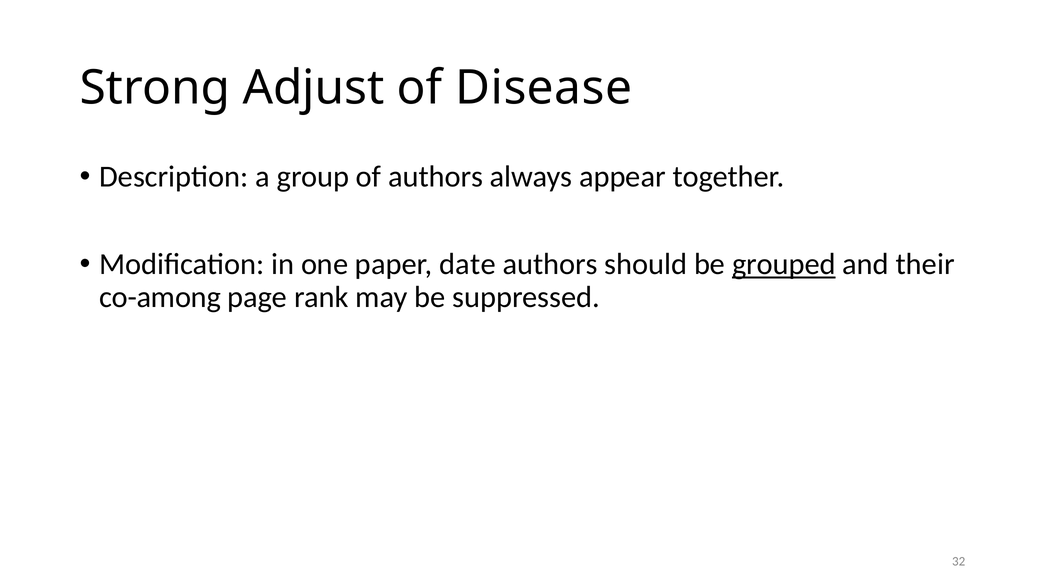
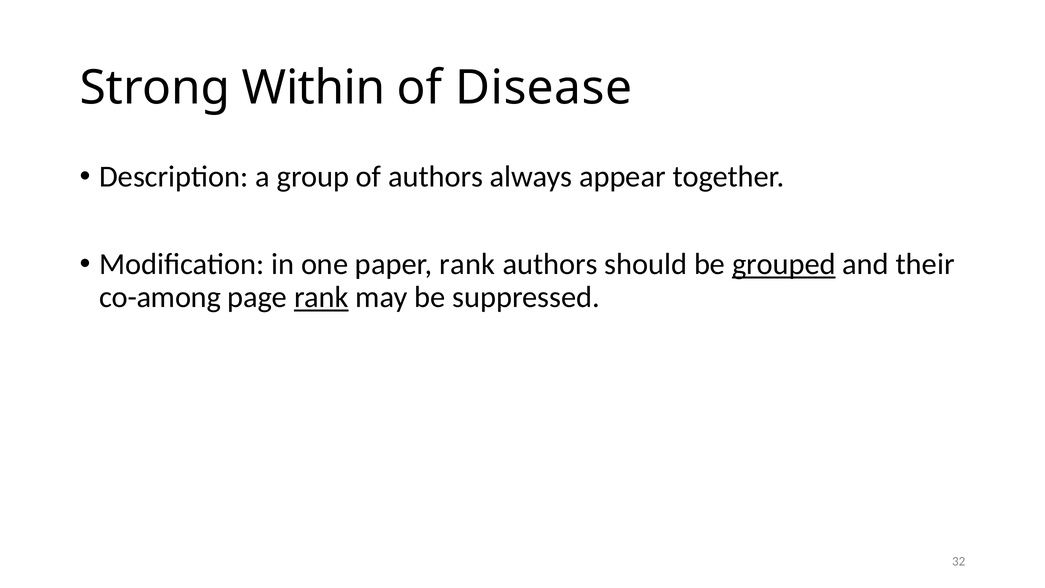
Adjust: Adjust -> Within (314, 88)
paper date: date -> rank (467, 264)
rank underline: none -> present (321, 297)
